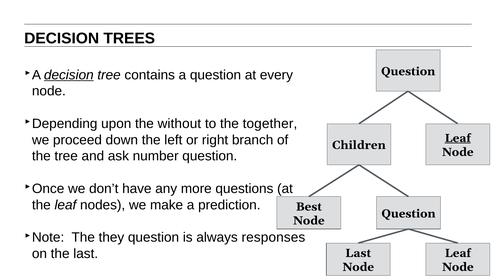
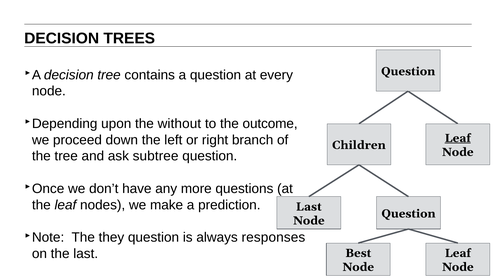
decision underline: present -> none (69, 75)
together: together -> outcome (270, 124)
number: number -> subtree (156, 156)
Best: Best -> Last (309, 207)
Last: Last -> Best (358, 254)
